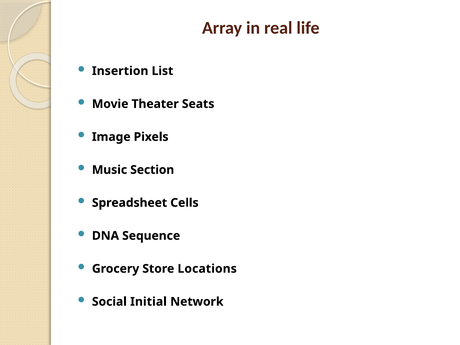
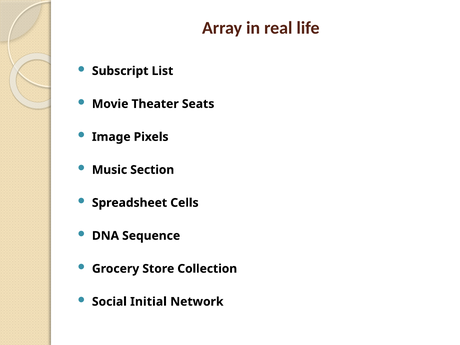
Insertion: Insertion -> Subscript (120, 71)
Locations: Locations -> Collection (207, 269)
